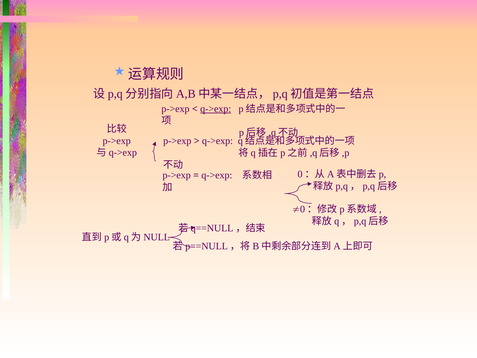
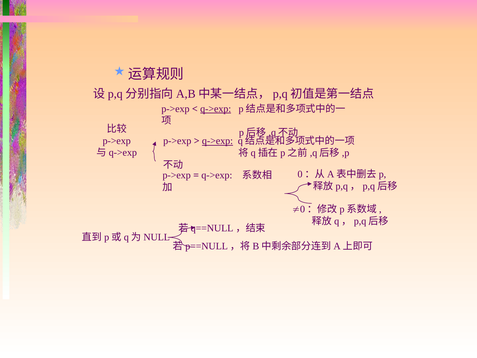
q->exp underline: none -> present (217, 141)
